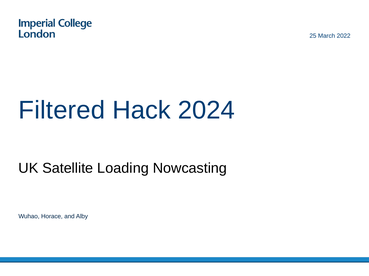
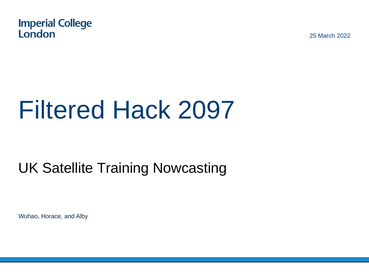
2024: 2024 -> 2097 (206, 110)
Loading: Loading -> Training (123, 169)
